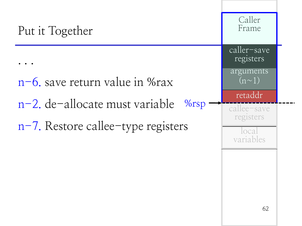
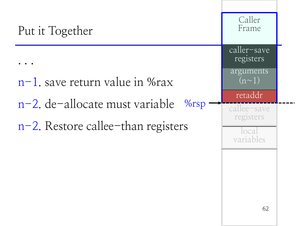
n-6: n-6 -> n-1 (30, 82)
n-7: n-7 -> n-2 (30, 127)
callee-type: callee-type -> callee-than (115, 127)
